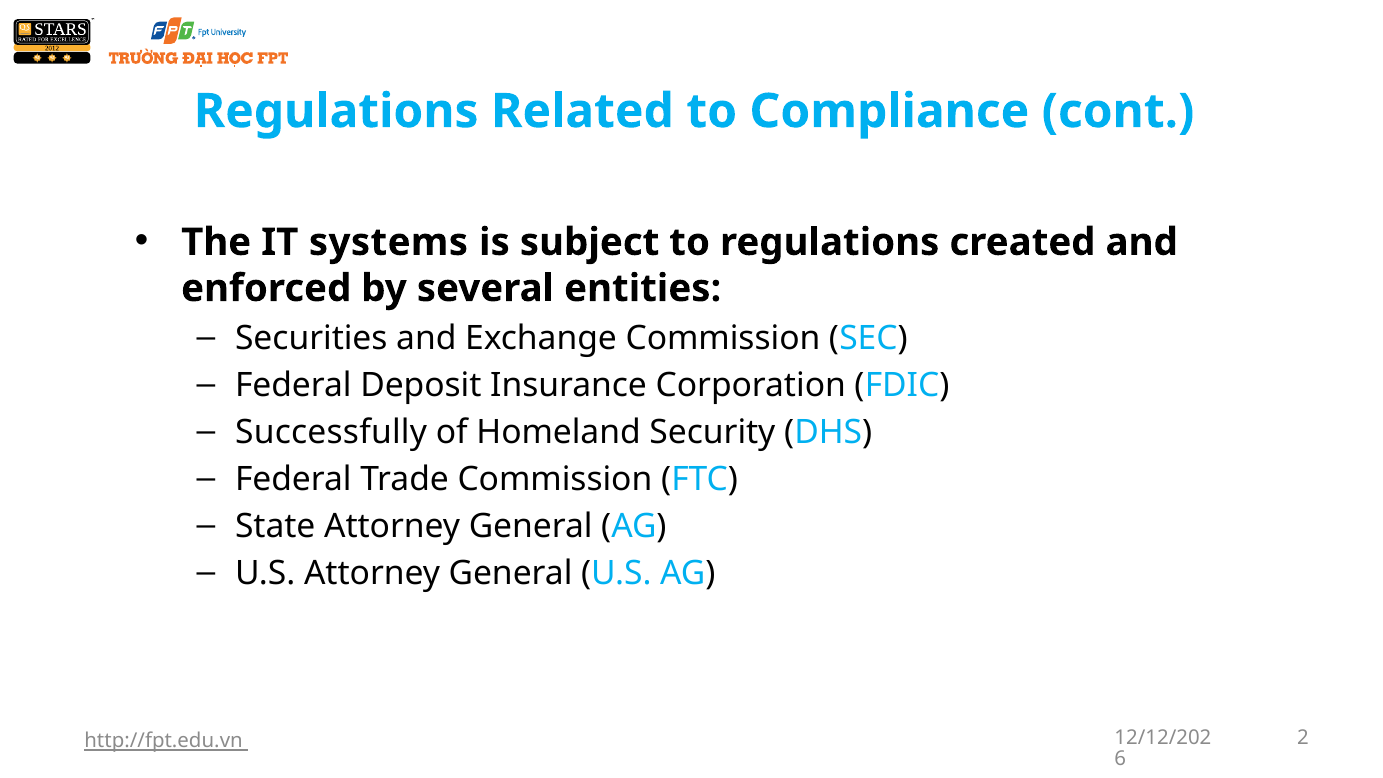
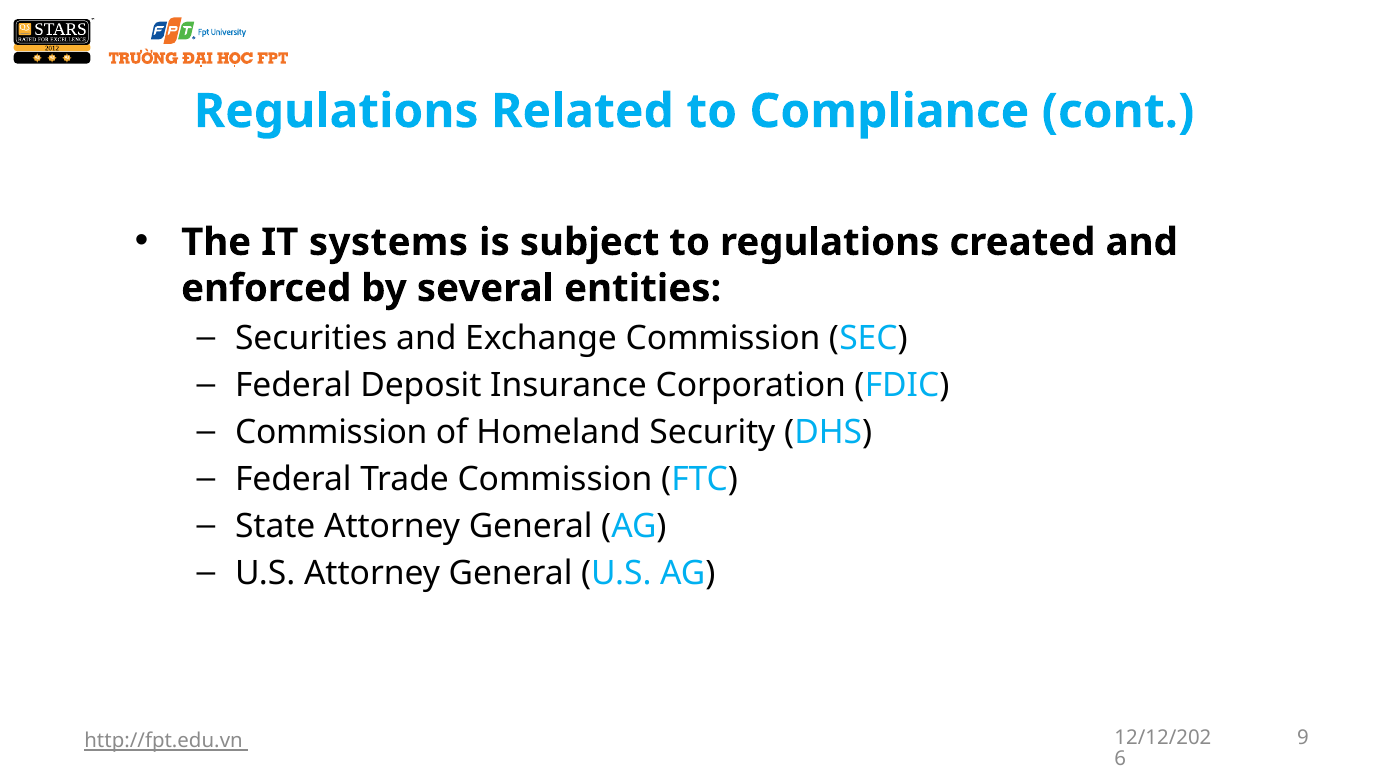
Successfully: Successfully -> Commission (331, 432)
2: 2 -> 9 (1303, 738)
